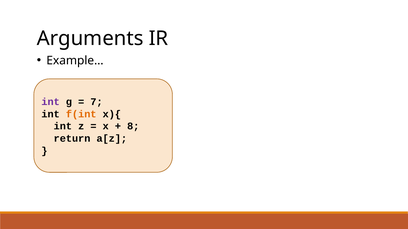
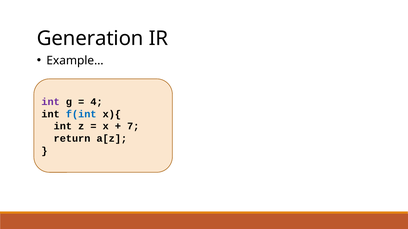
Arguments: Arguments -> Generation (90, 39)
7: 7 -> 4 (97, 102)
f(int colour: orange -> blue (81, 114)
8: 8 -> 7 (133, 127)
